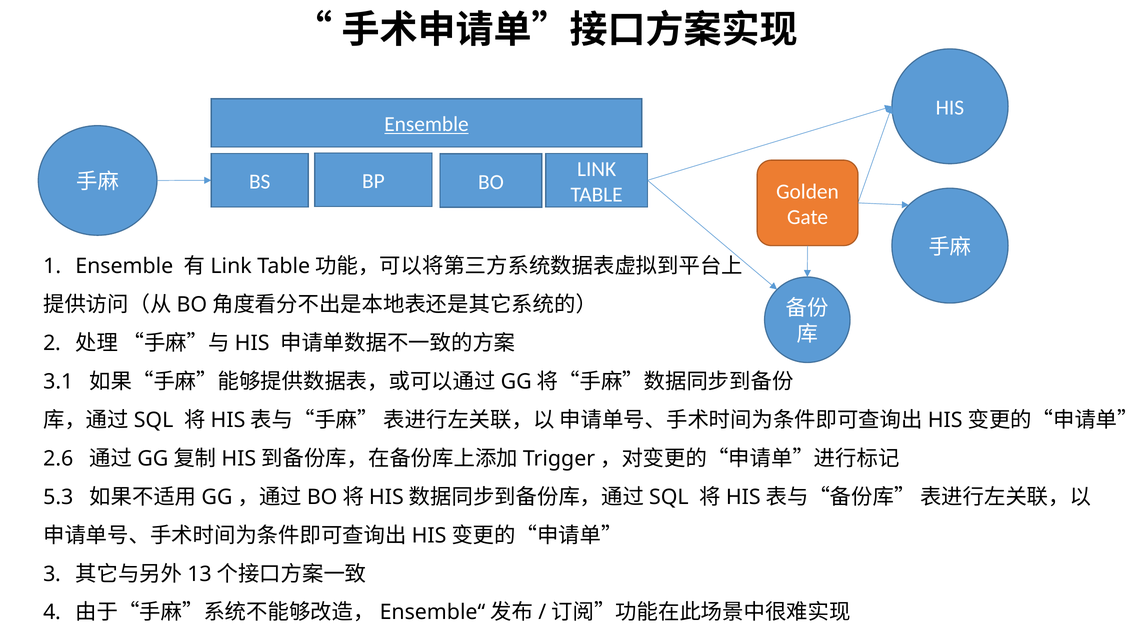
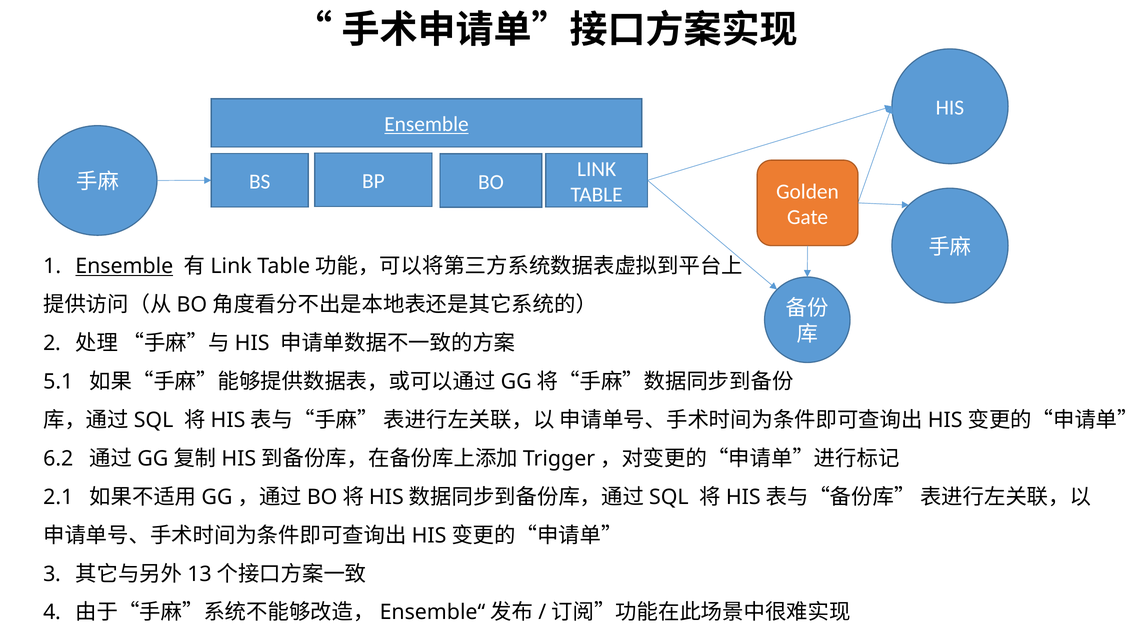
Ensemble underline: none -> present (124, 266)
3.1: 3.1 -> 5.1 (58, 382)
2.6: 2.6 -> 6.2 (58, 459)
5.3: 5.3 -> 2.1 (58, 497)
